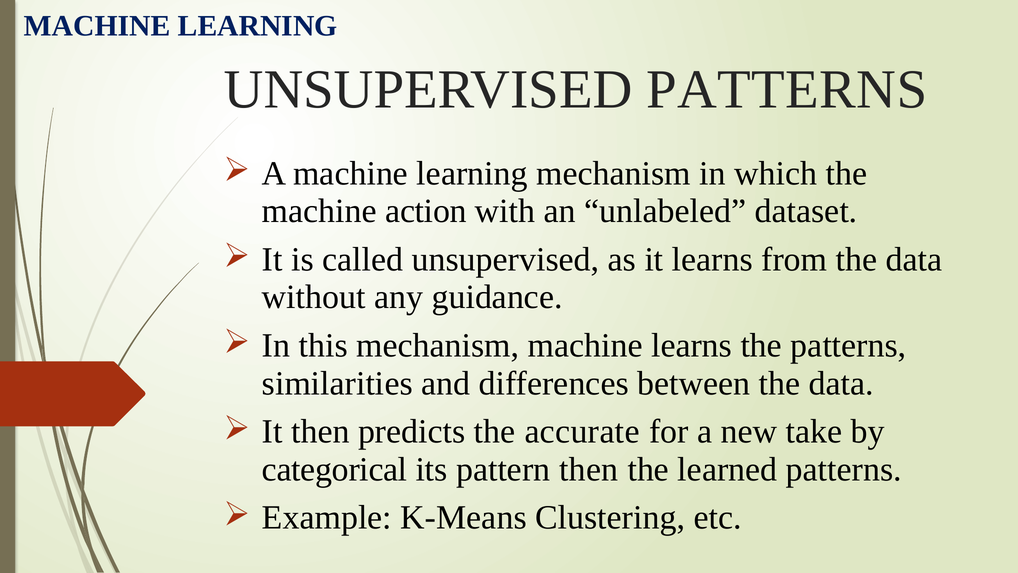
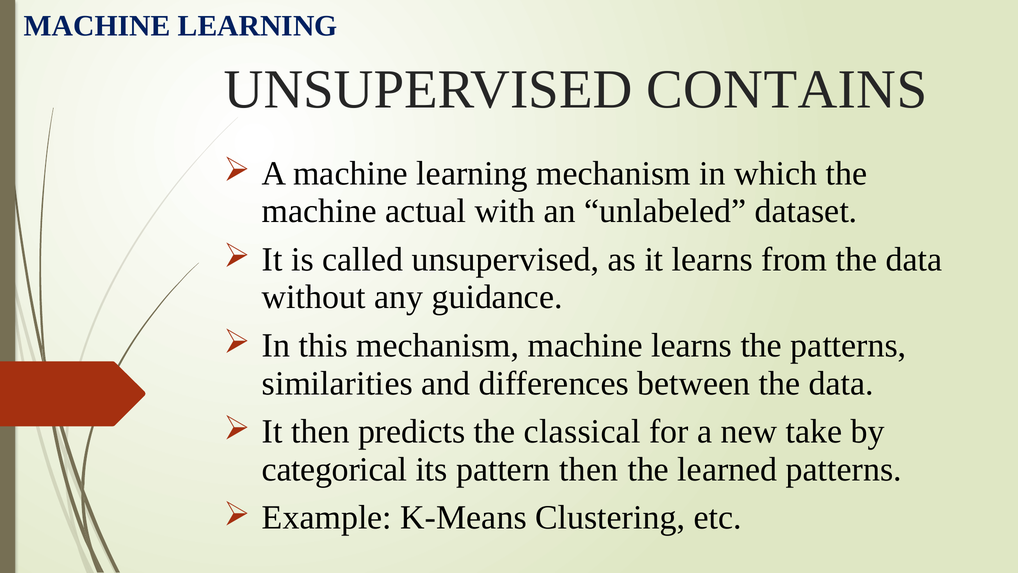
UNSUPERVISED PATTERNS: PATTERNS -> CONTAINS (787, 90)
action: action -> actual (426, 211)
accurate: accurate -> classical (582, 431)
